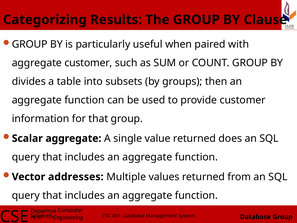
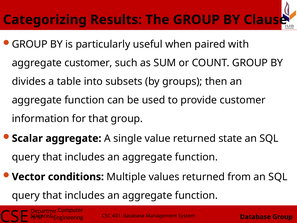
does: does -> state (230, 138)
addresses: addresses -> conditions (76, 177)
